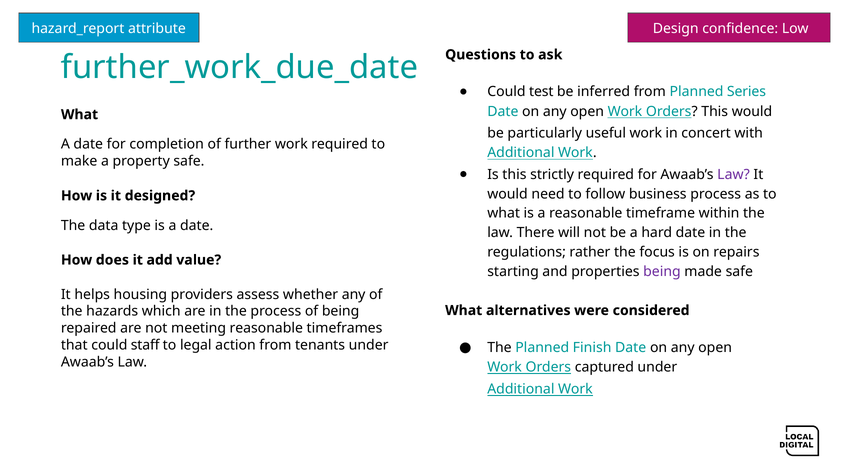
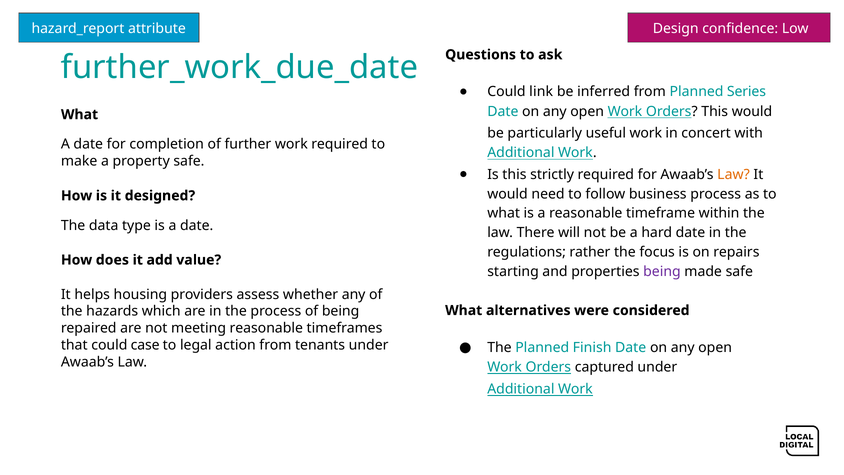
test: test -> link (541, 92)
Law colour: purple -> orange (734, 174)
staff: staff -> case (145, 345)
